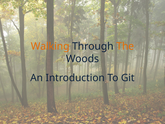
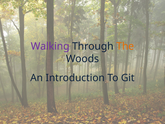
Walking colour: orange -> purple (50, 46)
